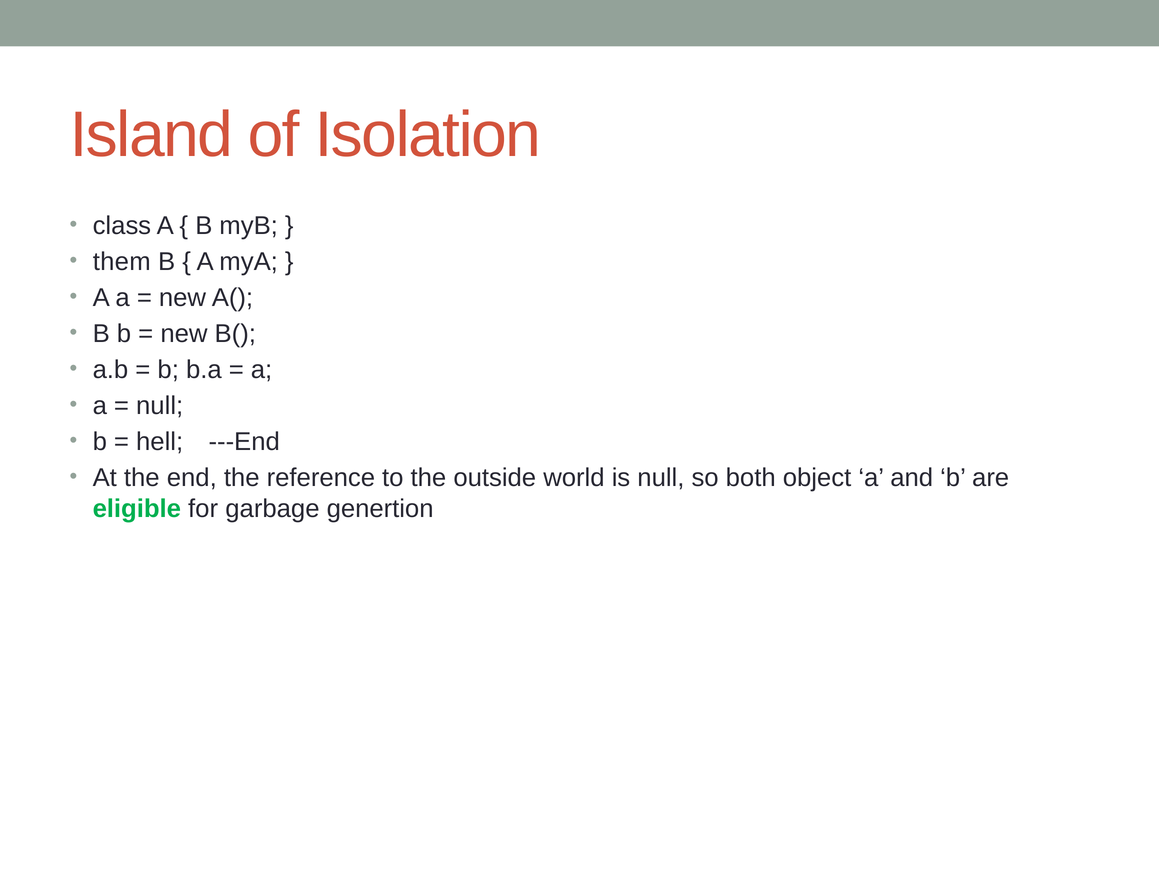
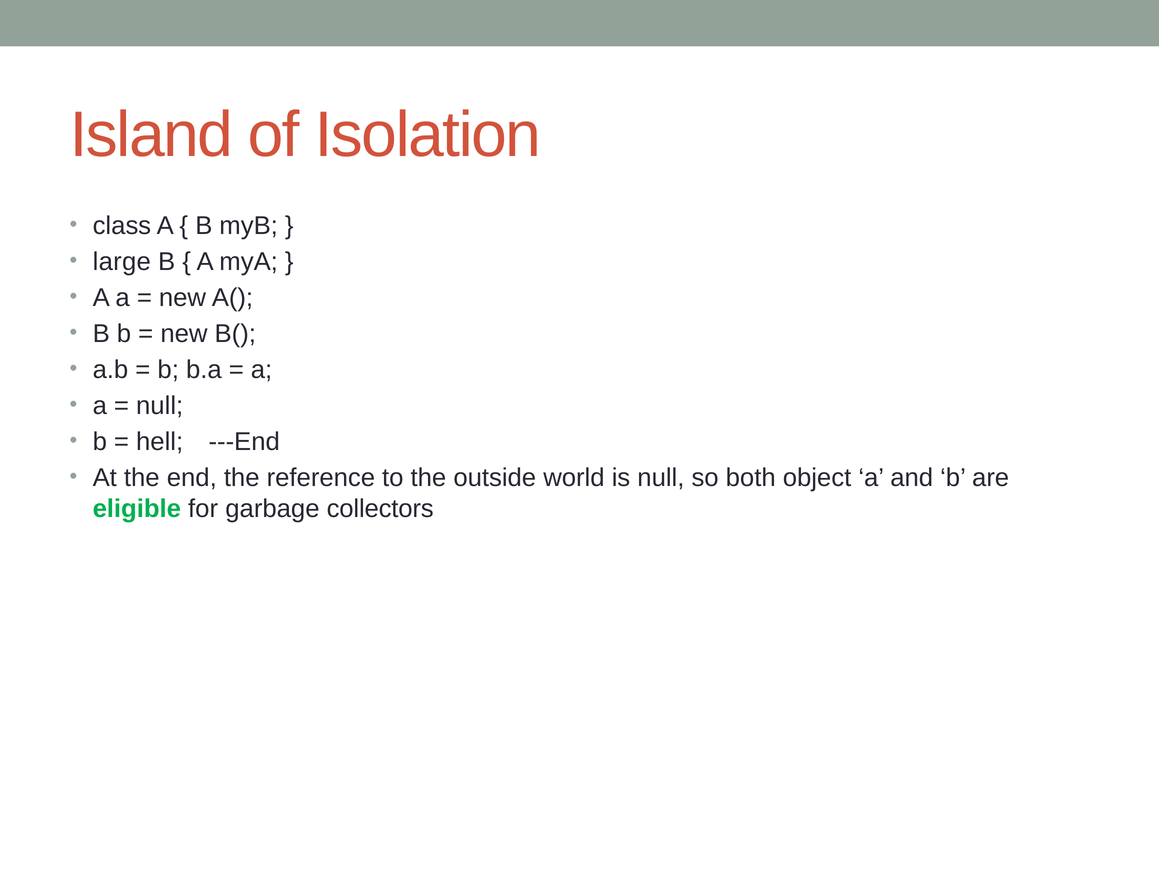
them: them -> large (122, 262)
genertion: genertion -> collectors (380, 509)
